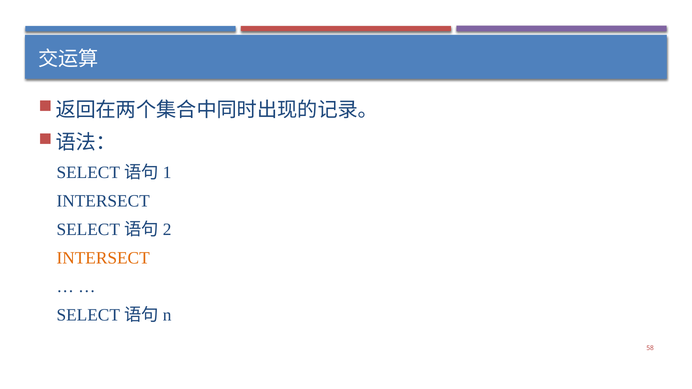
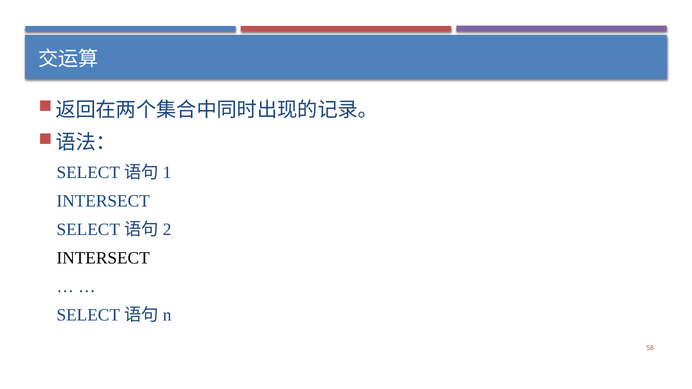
INTERSECT colour: orange -> black (103, 258)
